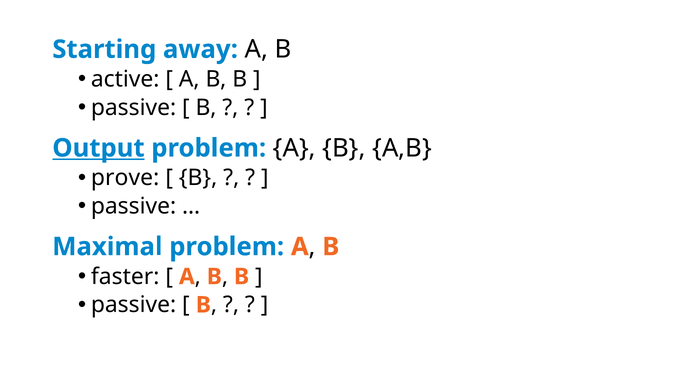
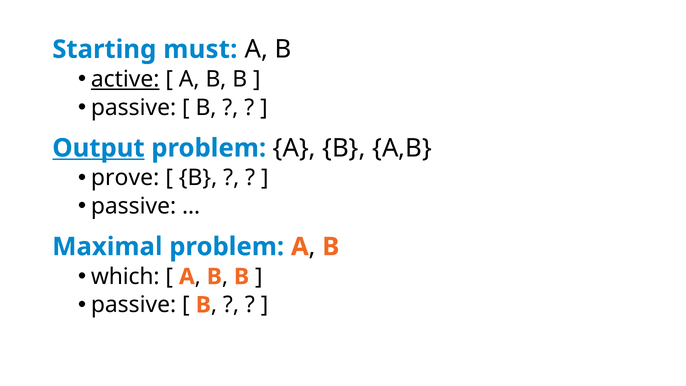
away: away -> must (200, 49)
active underline: none -> present (125, 79)
faster: faster -> which (125, 277)
